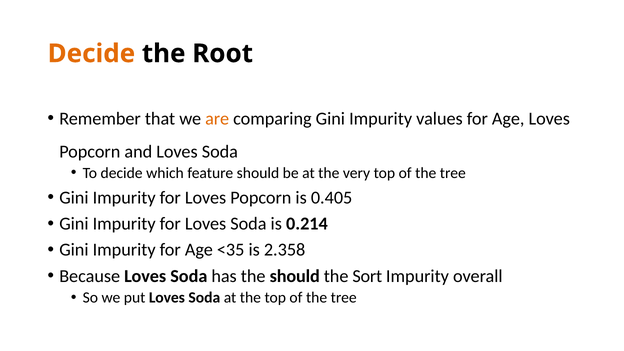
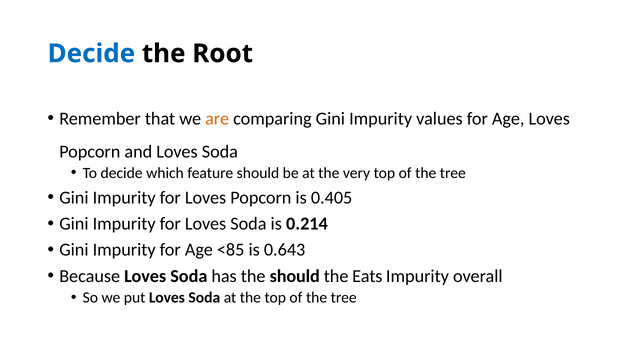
Decide colour: orange -> blue (91, 54)
<35: <35 -> <85 (231, 250)
2.358: 2.358 -> 0.643 (285, 250)
Sort: Sort -> Eats (367, 276)
